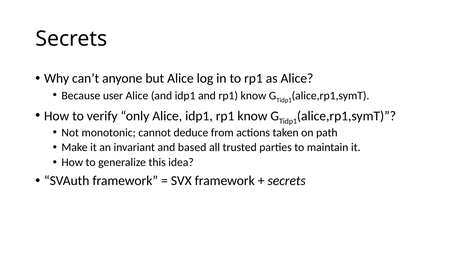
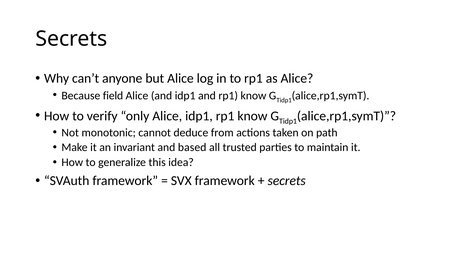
user: user -> field (113, 96)
